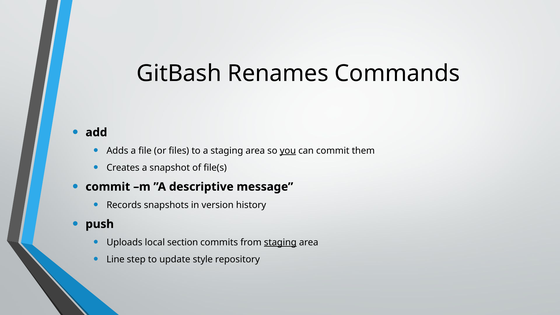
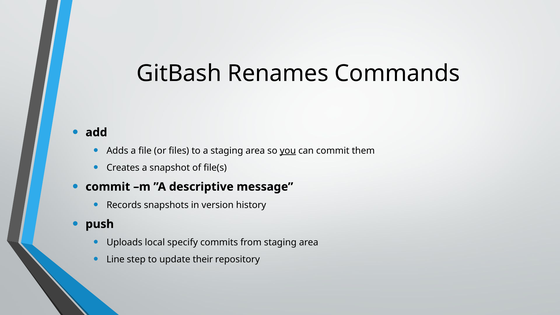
section: section -> specify (183, 242)
staging underline: present -> none (280, 242)
style: style -> their (203, 259)
